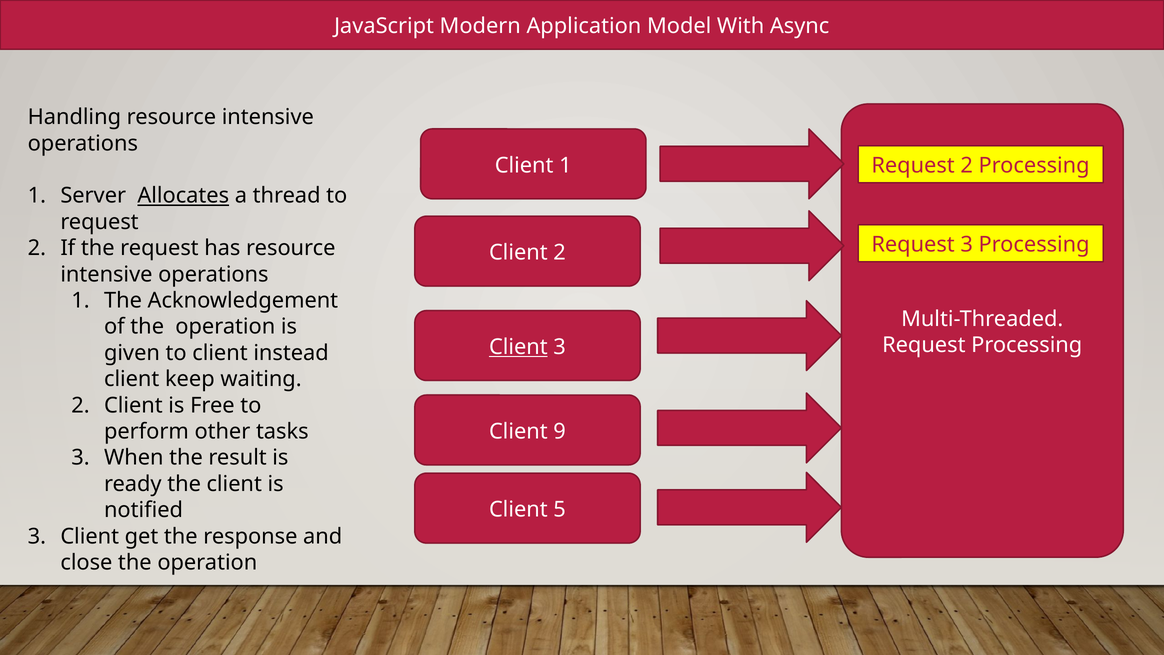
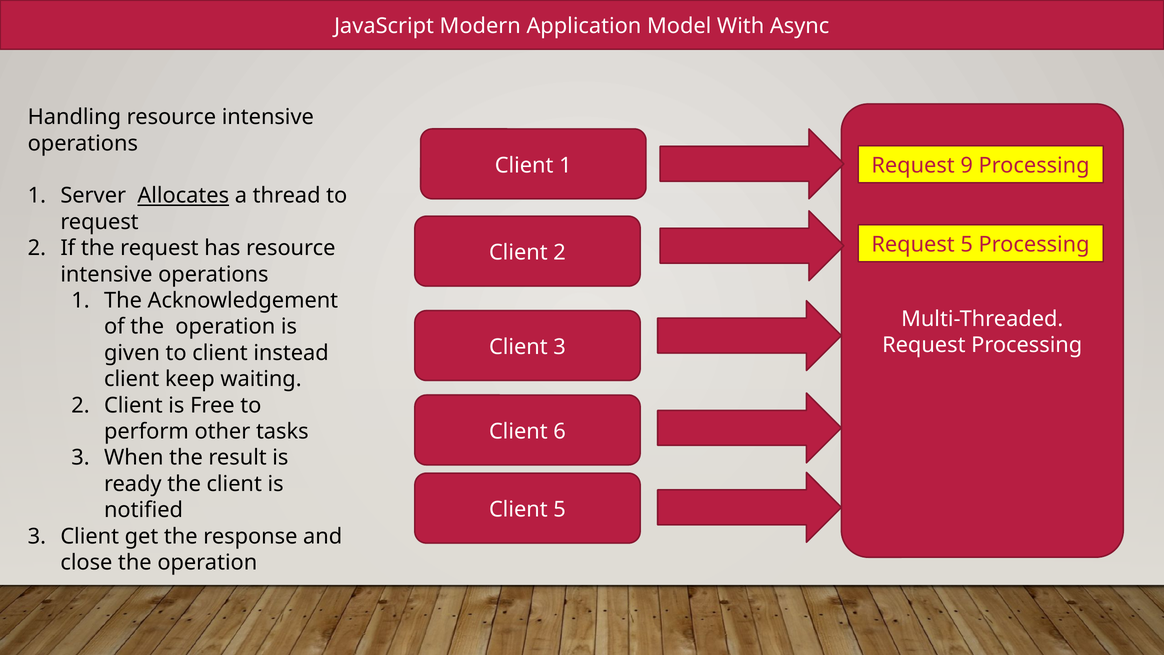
2: 2 -> 9 (967, 166)
Request 3: 3 -> 5 (967, 245)
Client underline: present -> none (518, 347)
9: 9 -> 6 (560, 431)
